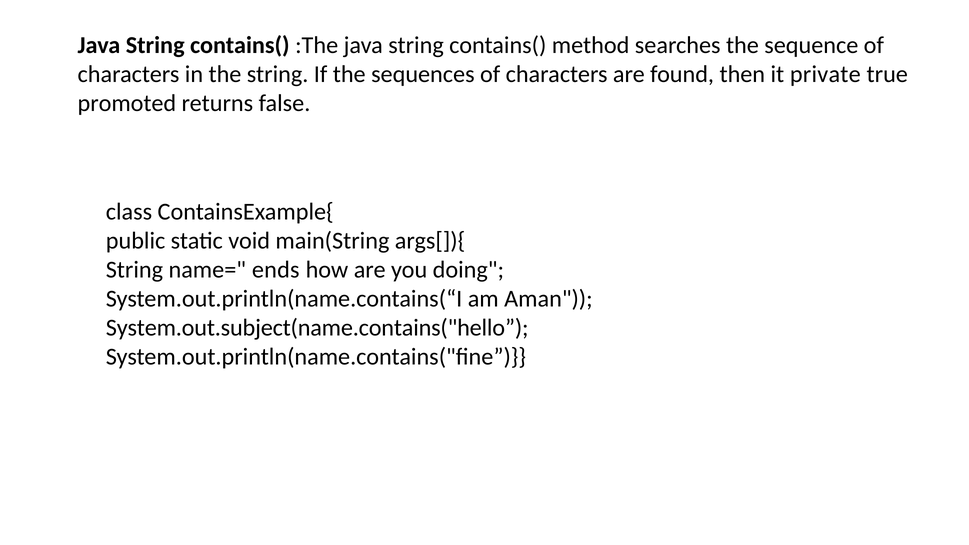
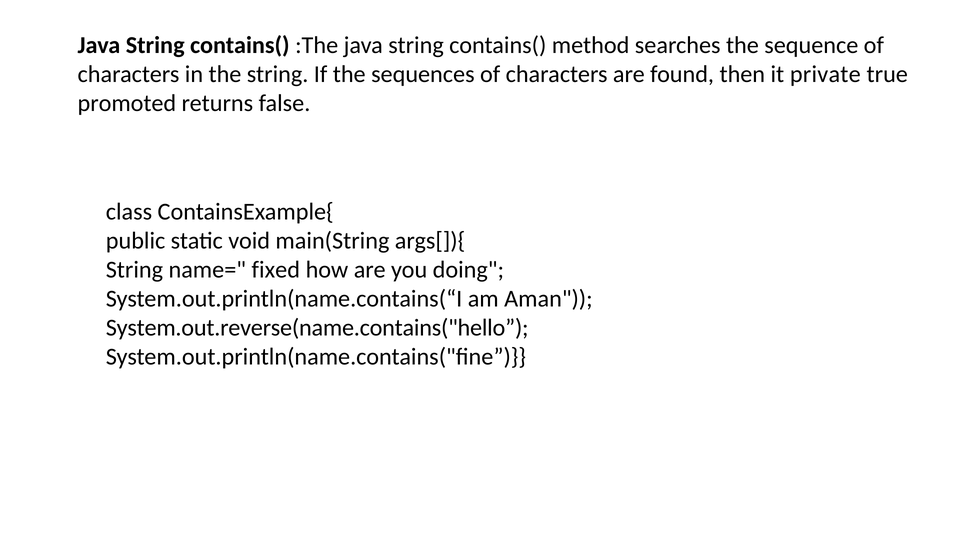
ends: ends -> fixed (276, 270)
System.out.subject(name.contains("hello: System.out.subject(name.contains("hello -> System.out.reverse(name.contains("hello (317, 328)
